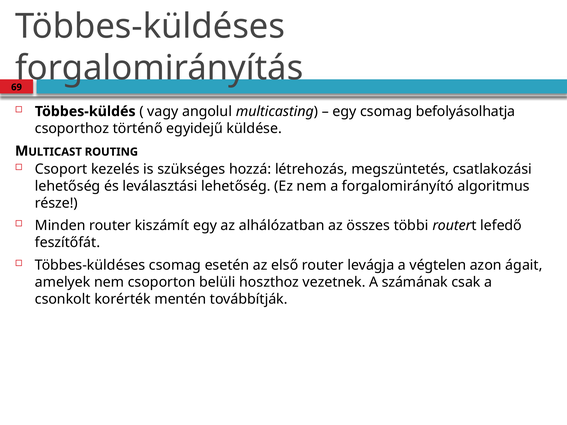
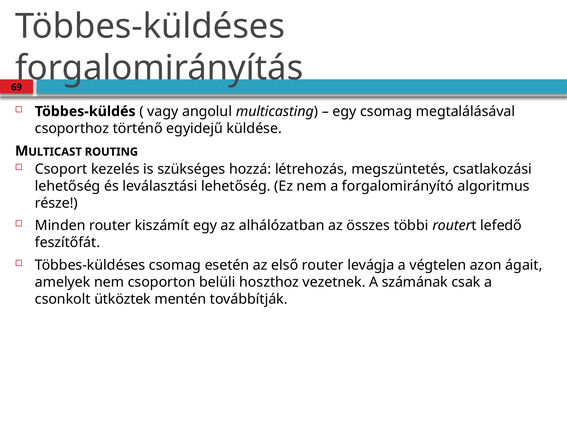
befolyásolhatja: befolyásolhatja -> megtalálásával (465, 112)
korérték: korérték -> ütköztek (123, 299)
